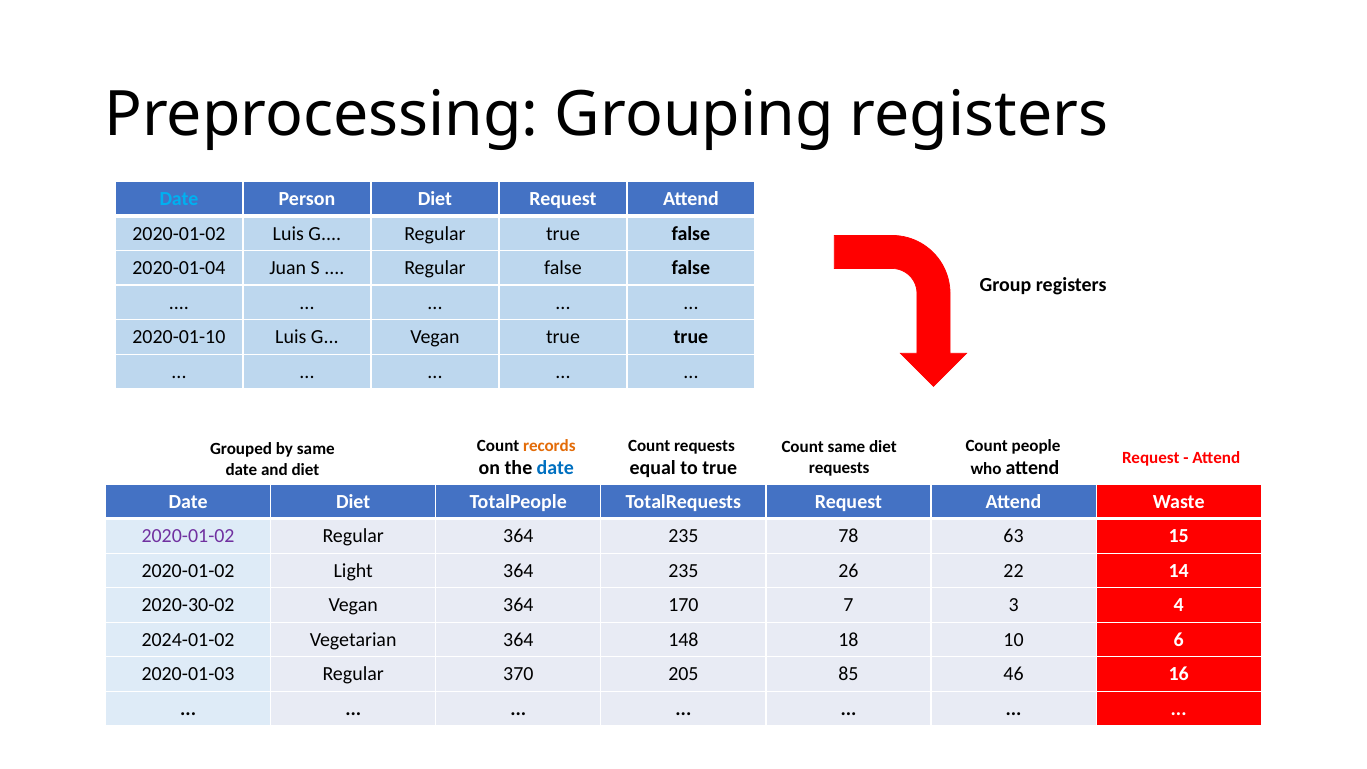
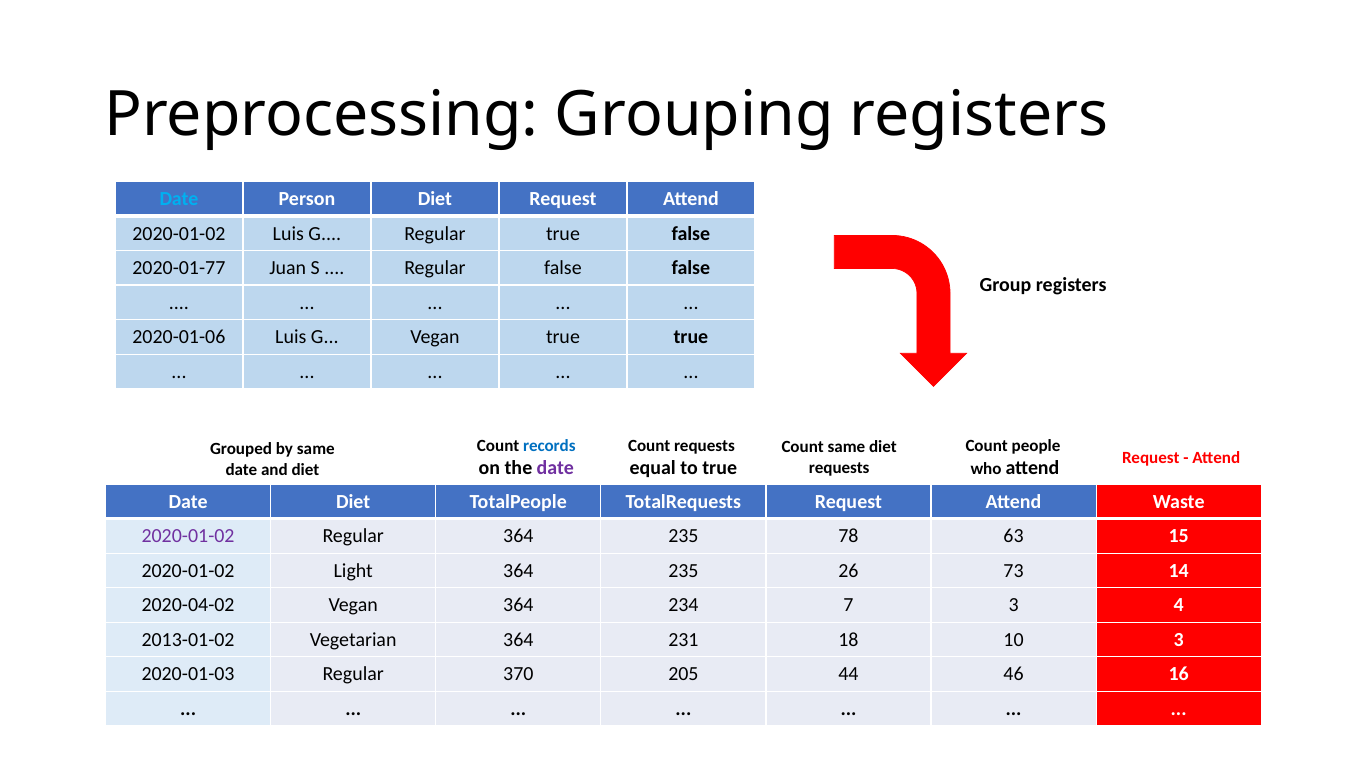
2020-01-04: 2020-01-04 -> 2020-01-77 (179, 268)
2020-01-10: 2020-01-10 -> 2020-01-06 (179, 337)
records colour: orange -> blue (549, 445)
date colour: blue -> purple (555, 468)
22: 22 -> 73 (1014, 571)
2020-30-02: 2020-30-02 -> 2020-04-02 (188, 605)
170: 170 -> 234 (683, 605)
2024-01-02: 2024-01-02 -> 2013-01-02 (188, 640)
148: 148 -> 231 (683, 640)
10 6: 6 -> 3 (1179, 640)
85: 85 -> 44 (848, 674)
